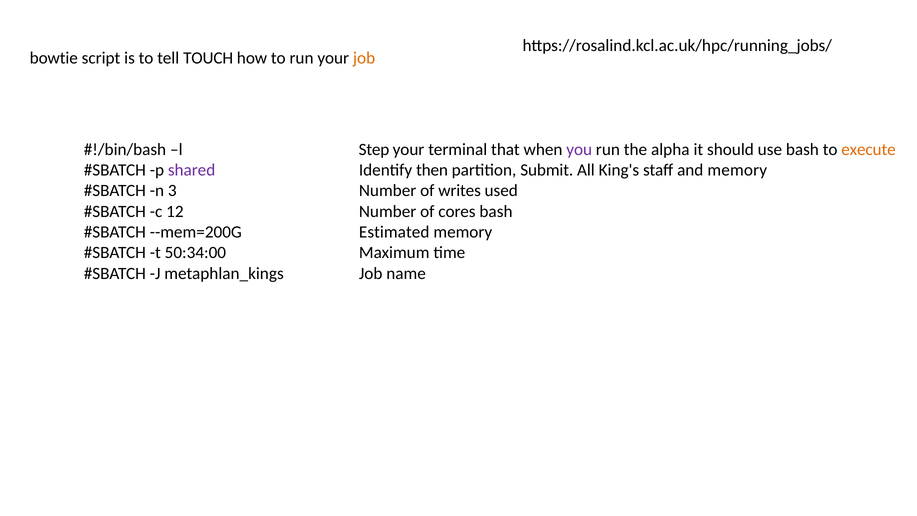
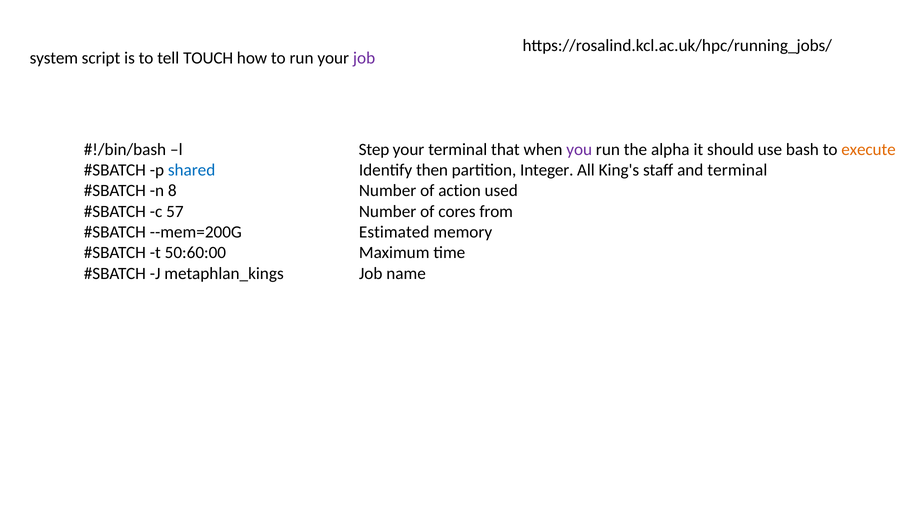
bowtie: bowtie -> system (54, 58)
job colour: orange -> purple (364, 58)
shared colour: purple -> blue (192, 170)
Submit: Submit -> Integer (547, 170)
and memory: memory -> terminal (737, 170)
3: 3 -> 8 (172, 191)
writes: writes -> action (460, 191)
12: 12 -> 57 (175, 211)
cores bash: bash -> from (496, 211)
50:34:00: 50:34:00 -> 50:60:00 (195, 253)
